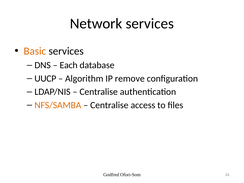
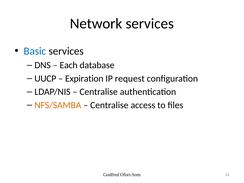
Basic colour: orange -> blue (35, 51)
Algorithm: Algorithm -> Expiration (84, 78)
remove: remove -> request (130, 78)
